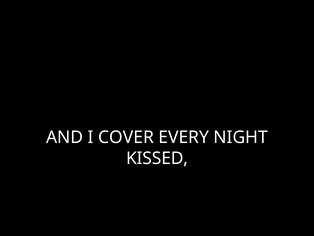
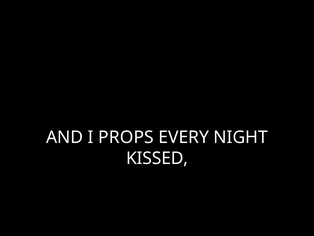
COVER: COVER -> PROPS (126, 137)
